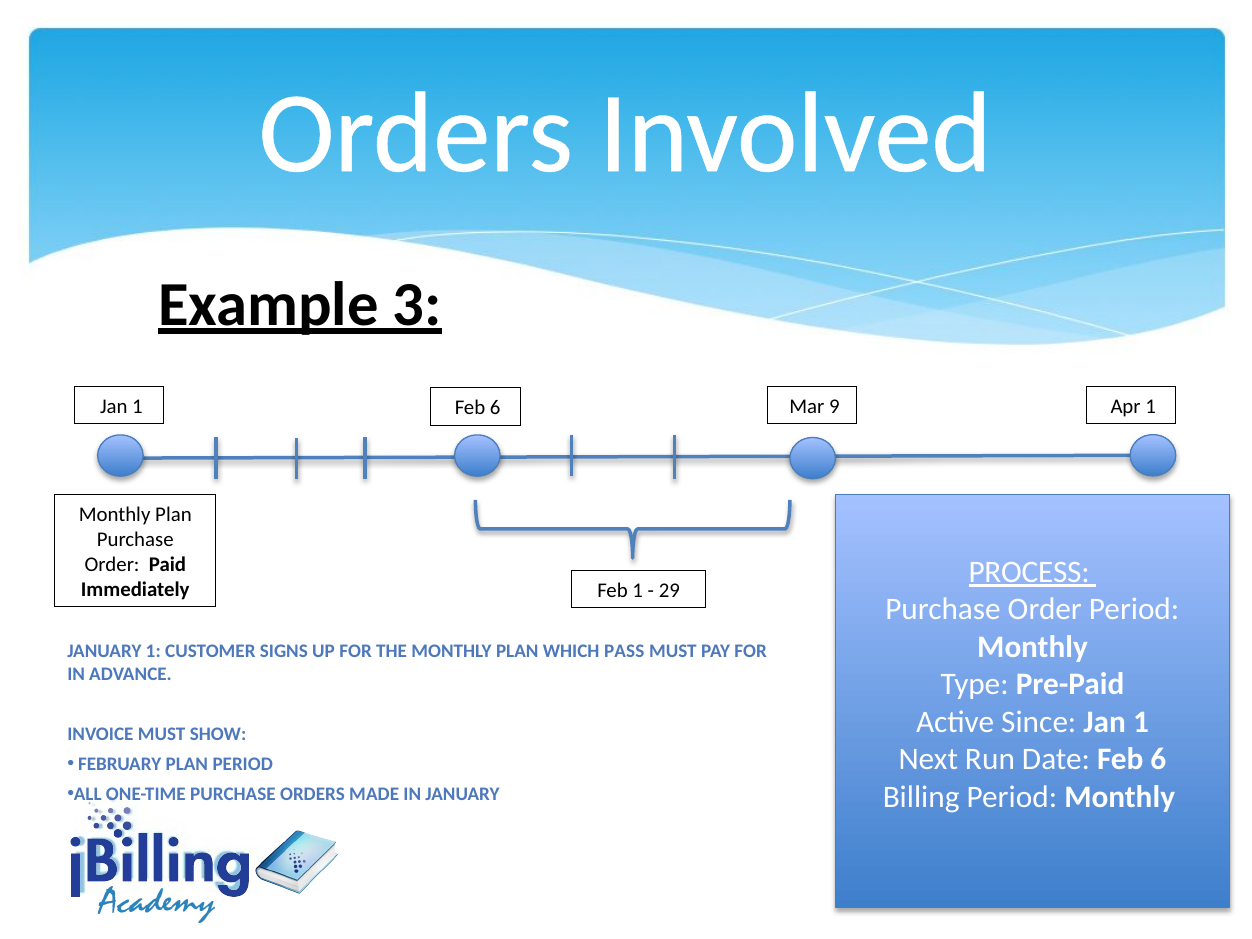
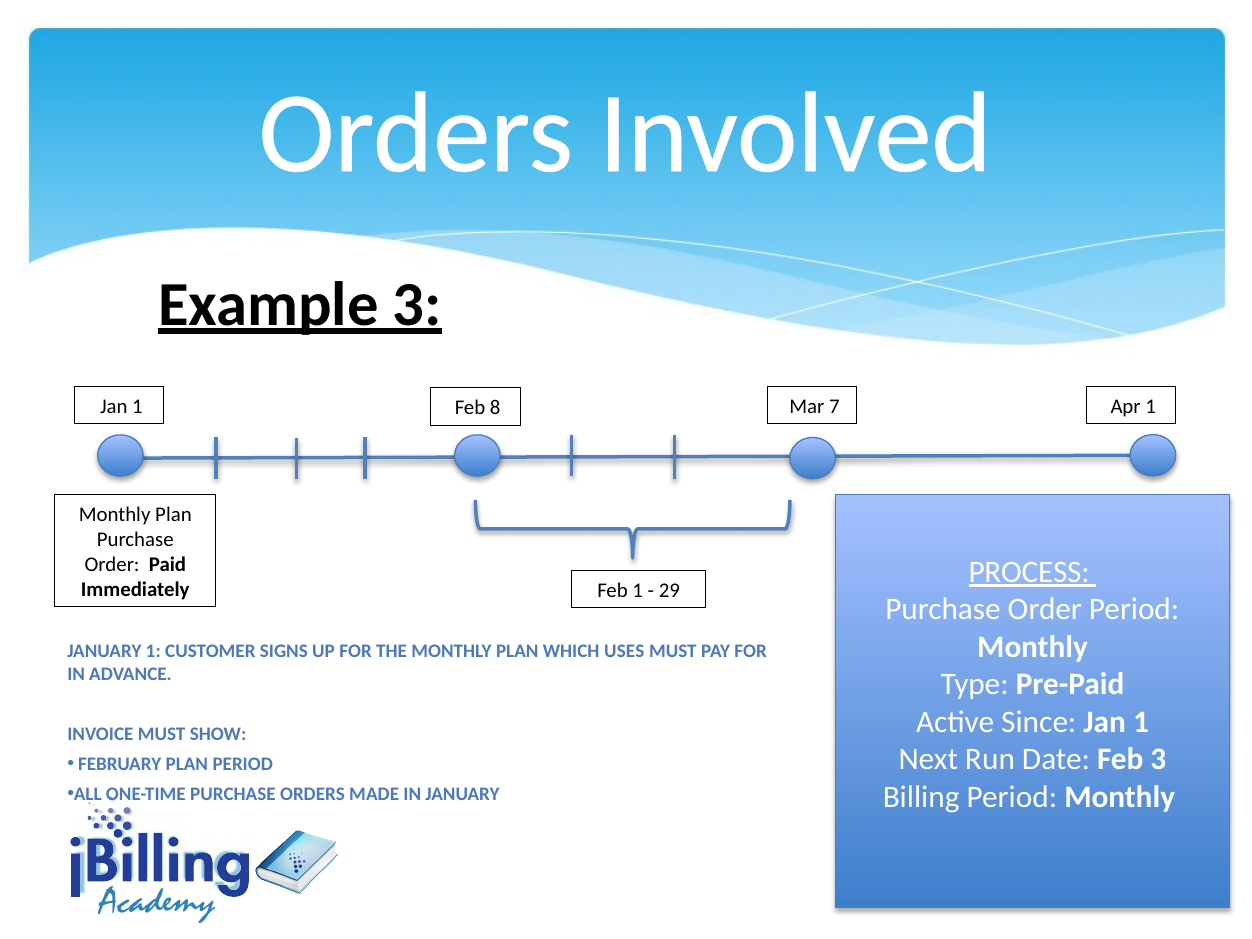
1 Feb 6: 6 -> 8 (495, 408)
9: 9 -> 7 (834, 406)
PASS: PASS -> USES (624, 651)
Date Feb 6: 6 -> 3 (1158, 760)
